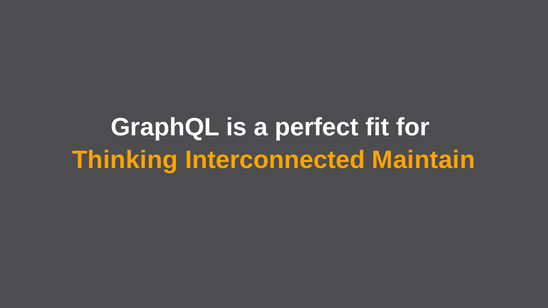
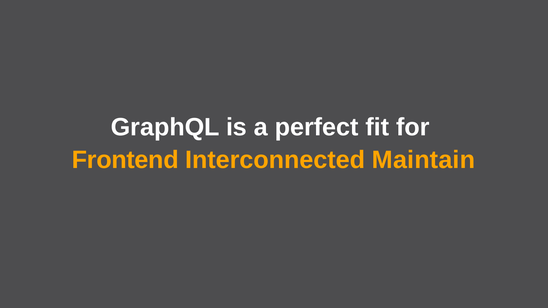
Thinking: Thinking -> Frontend (125, 160)
